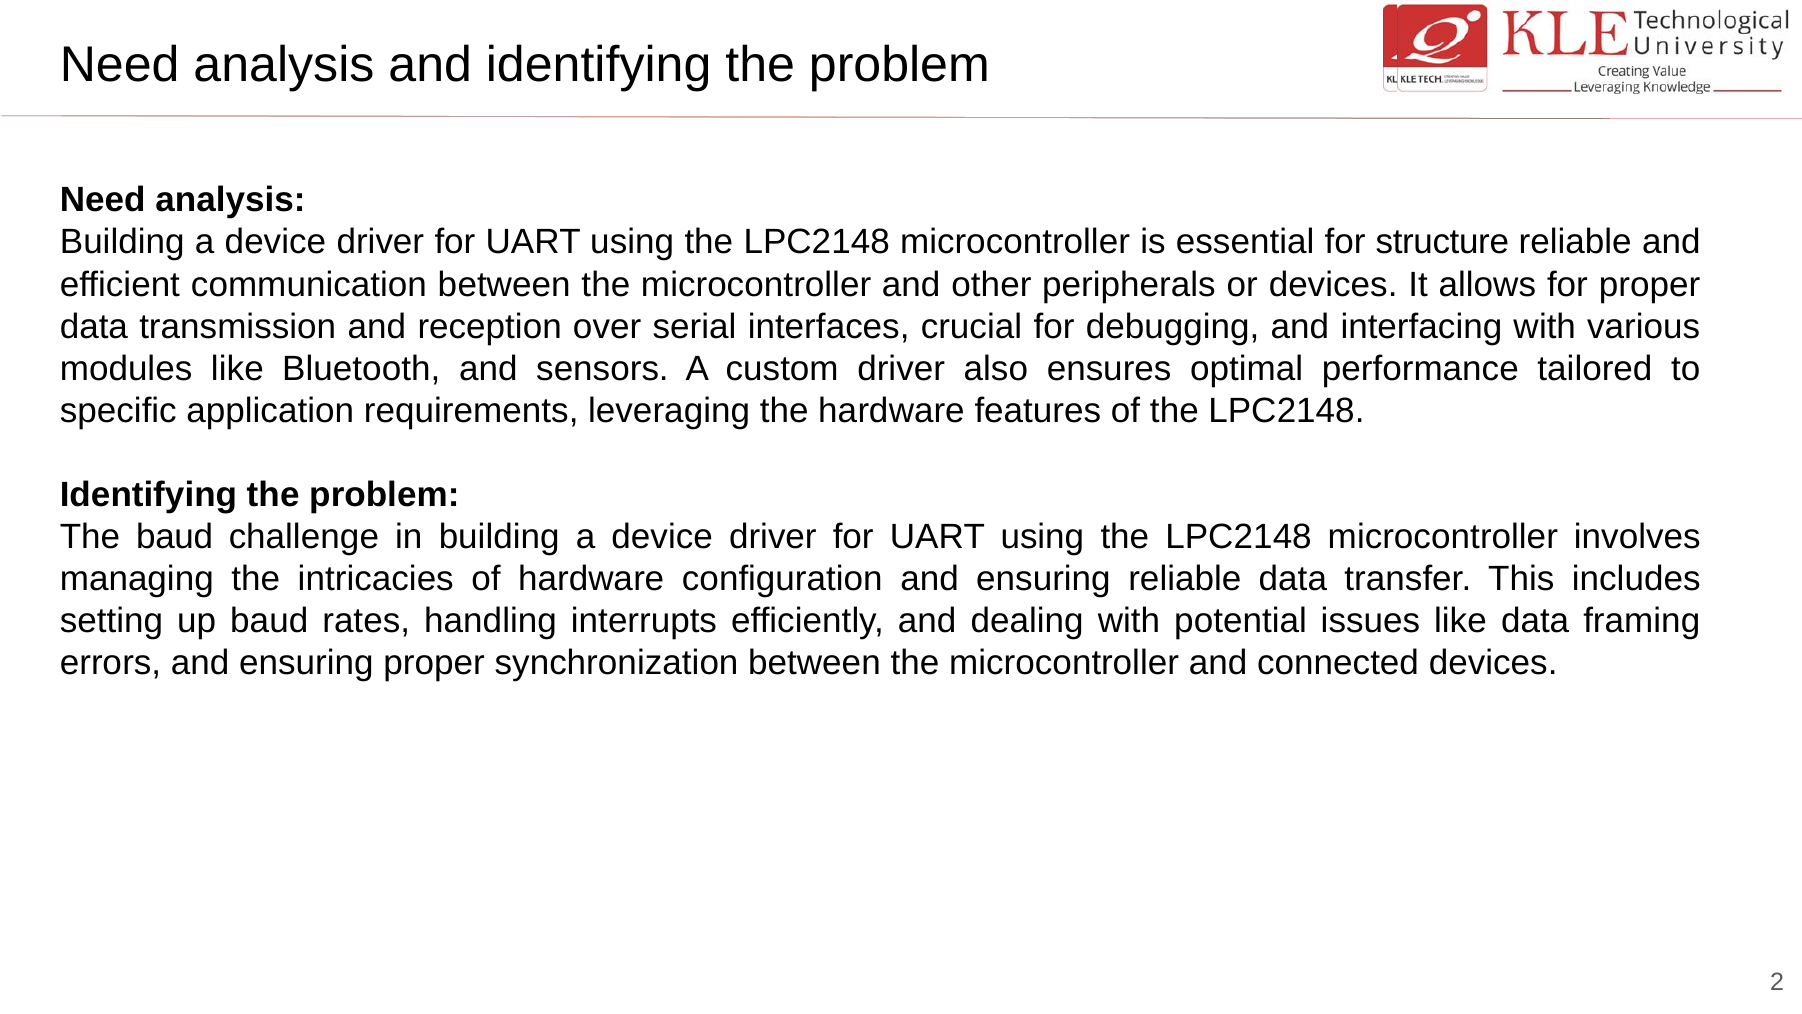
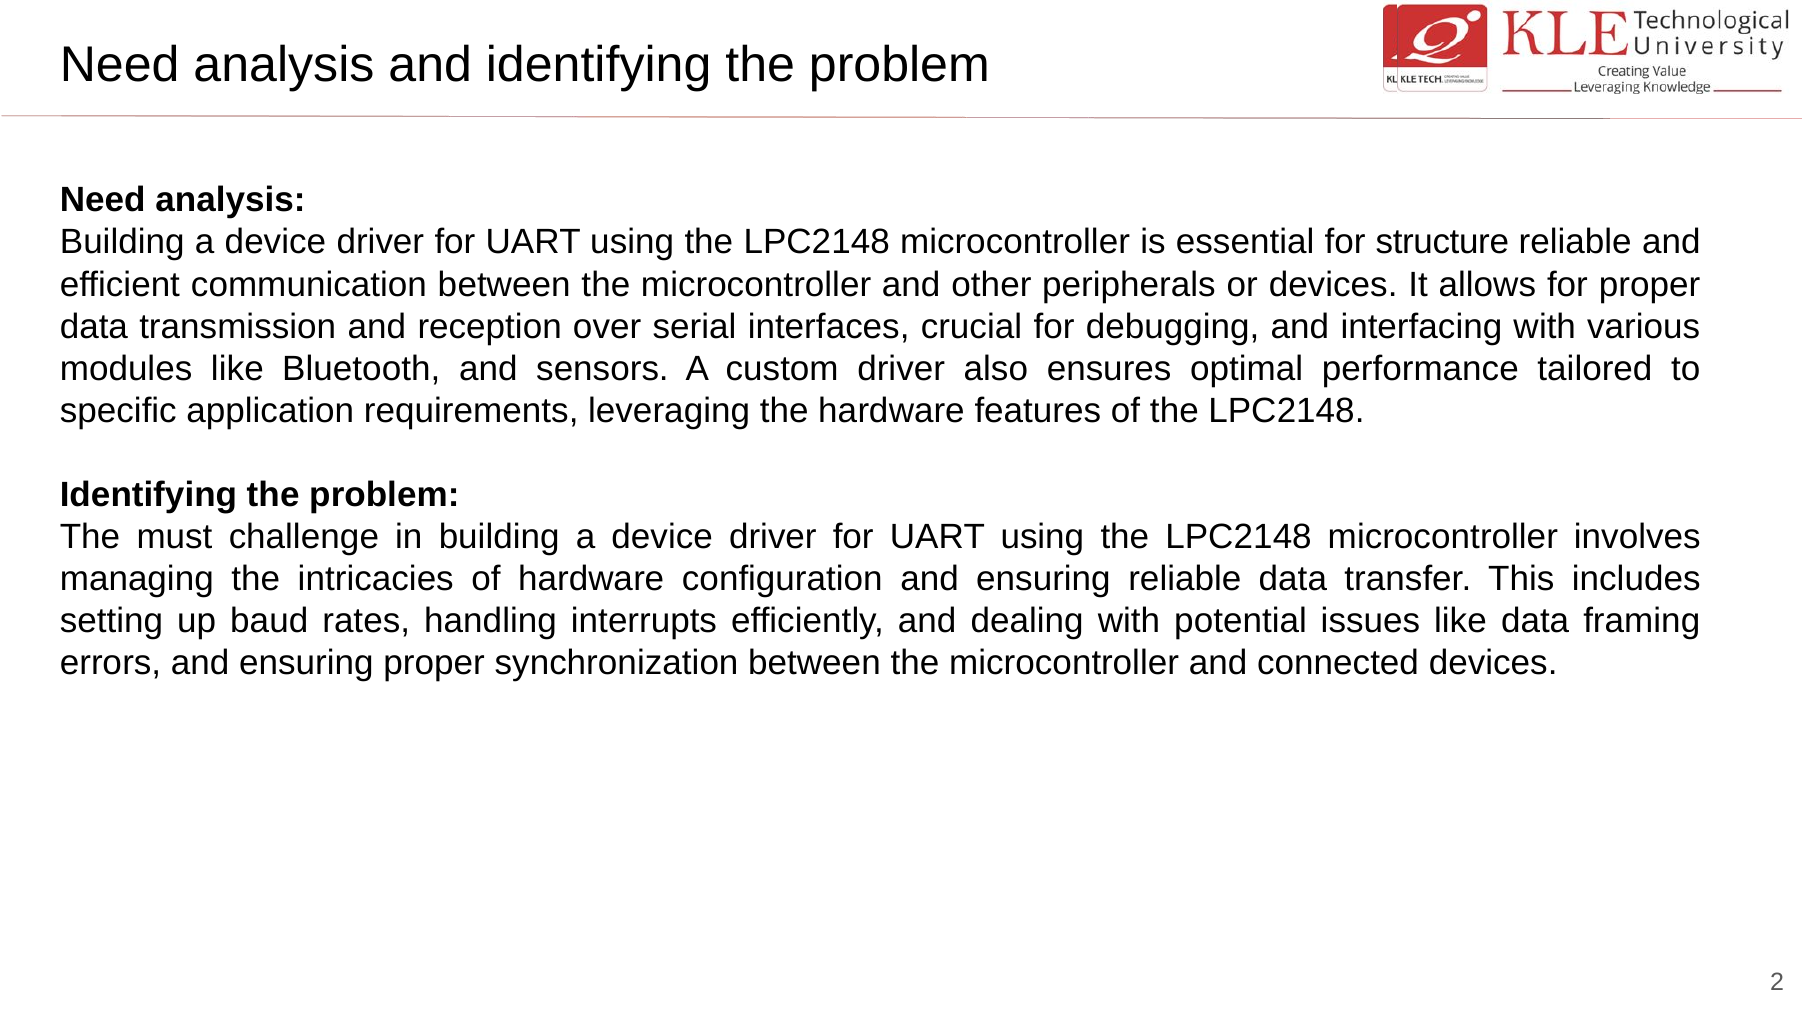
The baud: baud -> must (174, 537)
